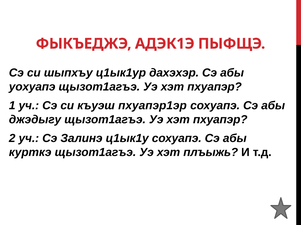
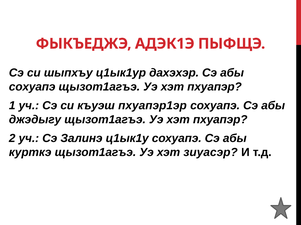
уохуапэ: уохуапэ -> сохуапэ (32, 87)
плъыжь: плъыжь -> зиуасэр (211, 153)
